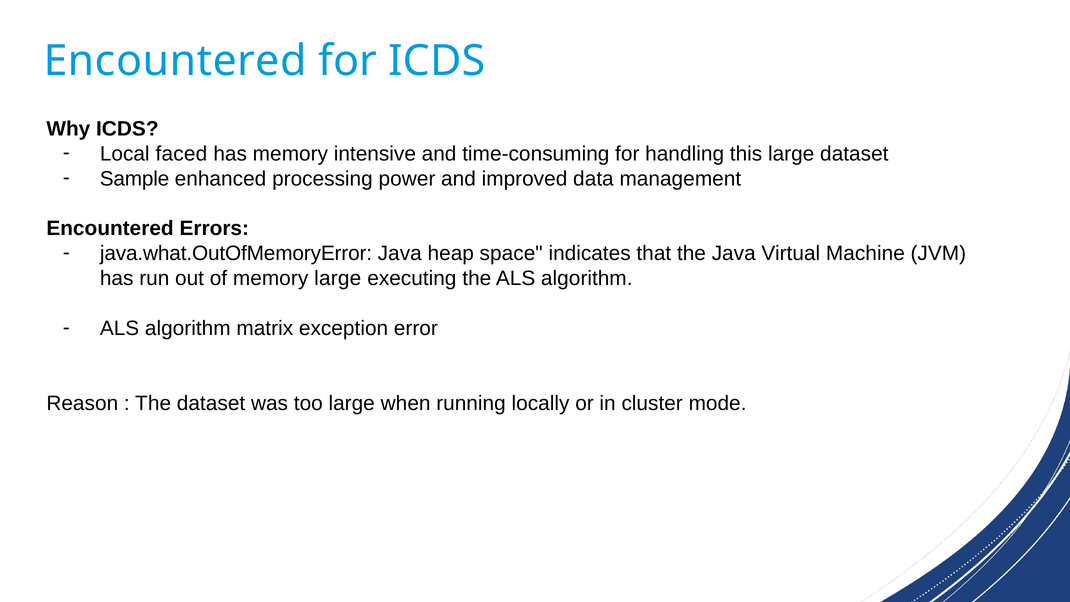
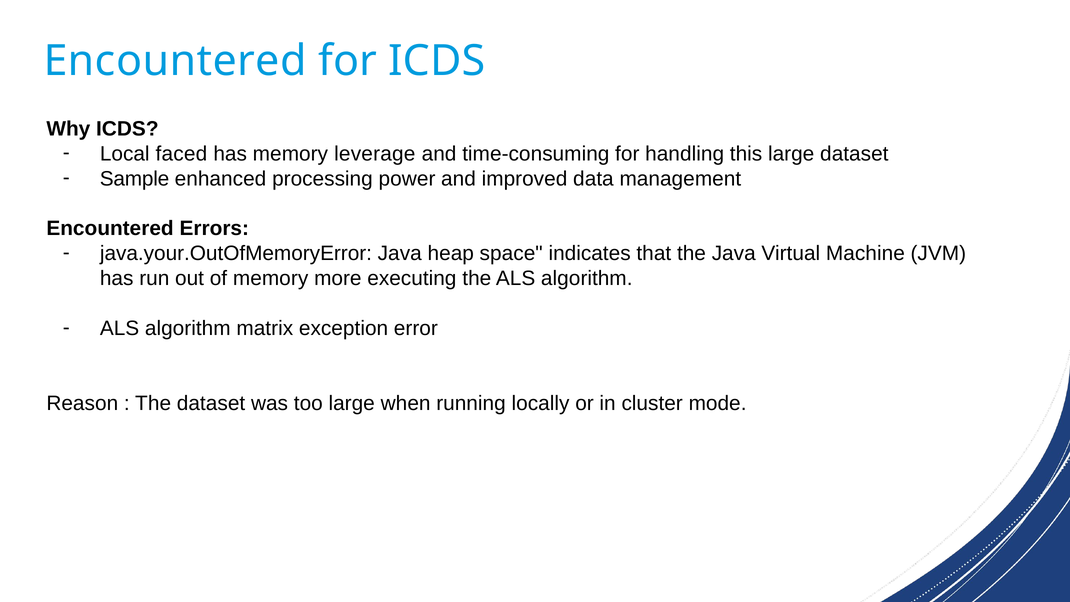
intensive: intensive -> leverage (375, 154)
java.what.OutOfMemoryError: java.what.OutOfMemoryError -> java.your.OutOfMemoryError (236, 254)
memory large: large -> more (338, 279)
